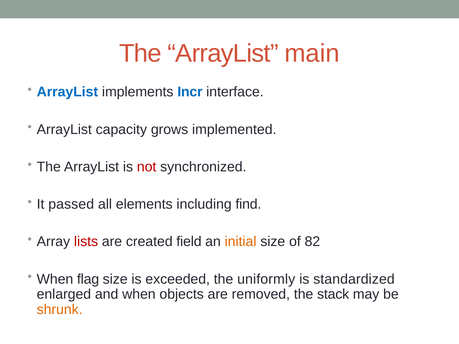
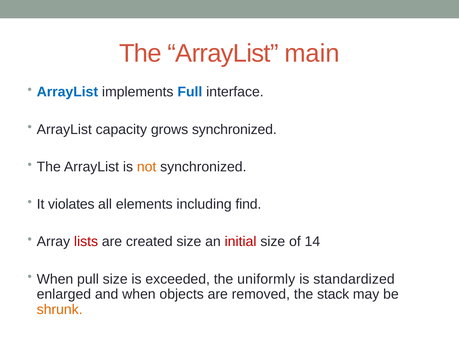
Incr: Incr -> Full (190, 92)
grows implemented: implemented -> synchronized (234, 129)
not colour: red -> orange (147, 167)
passed: passed -> violates (71, 204)
created field: field -> size (189, 242)
initial colour: orange -> red (241, 242)
82: 82 -> 14 (312, 242)
flag: flag -> pull (88, 279)
